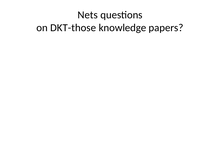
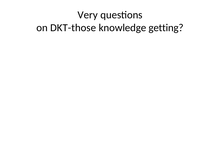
Nets: Nets -> Very (88, 15)
papers: papers -> getting (166, 28)
